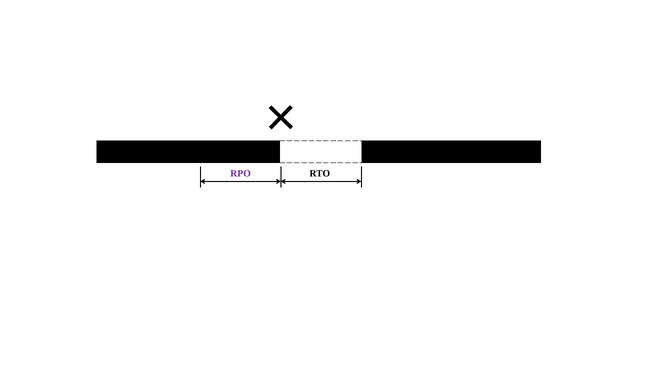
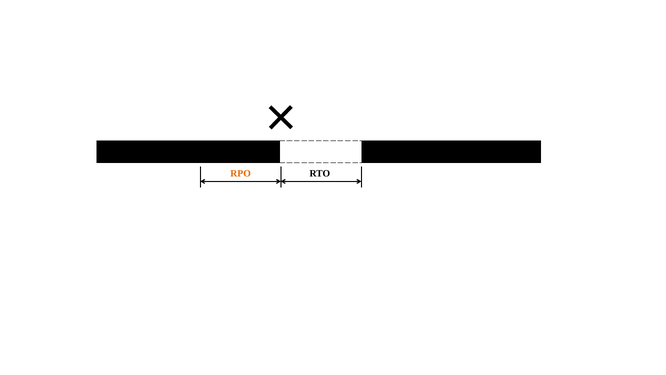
RPO colour: purple -> orange (241, 173)
